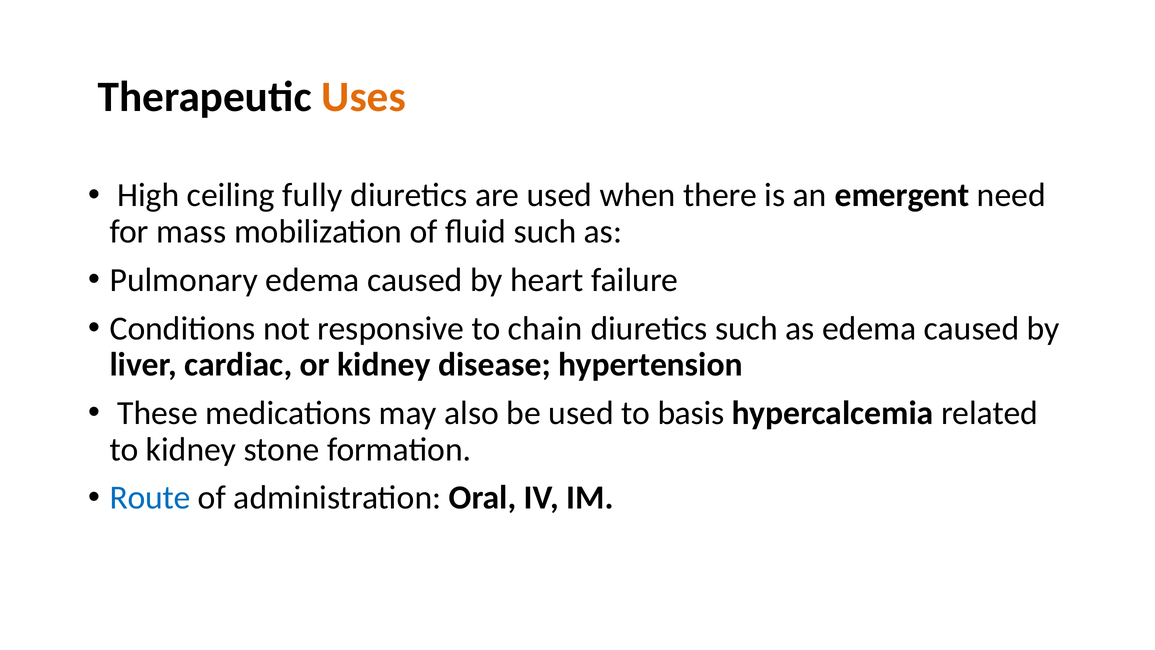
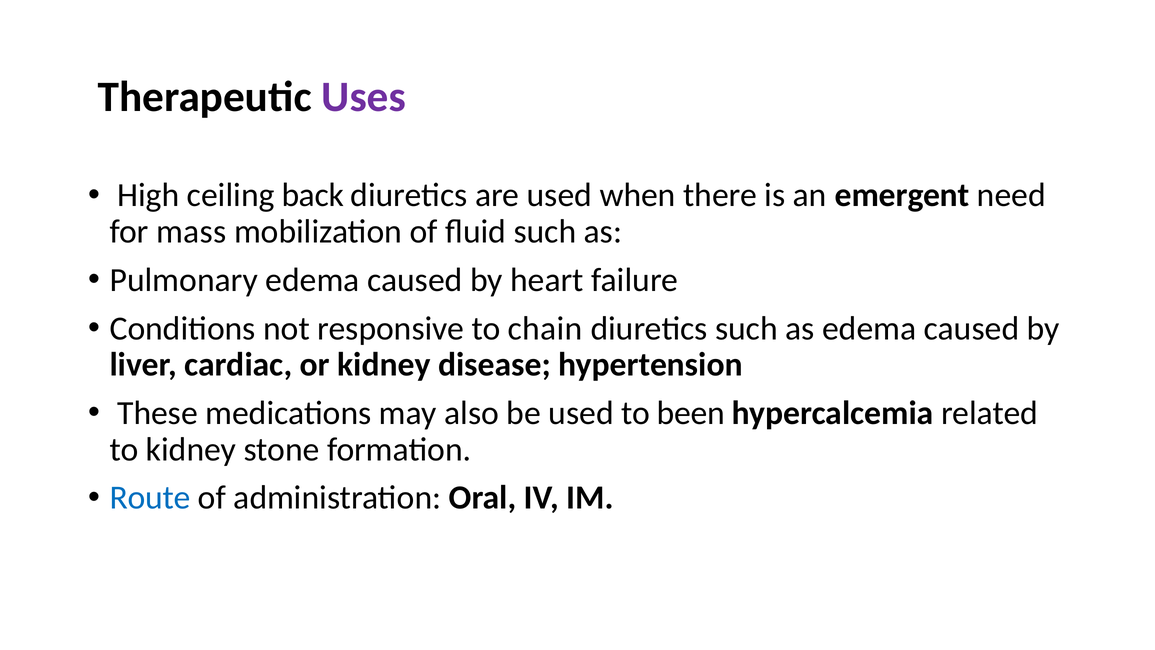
Uses colour: orange -> purple (364, 97)
fully: fully -> back (313, 195)
basis: basis -> been (691, 413)
